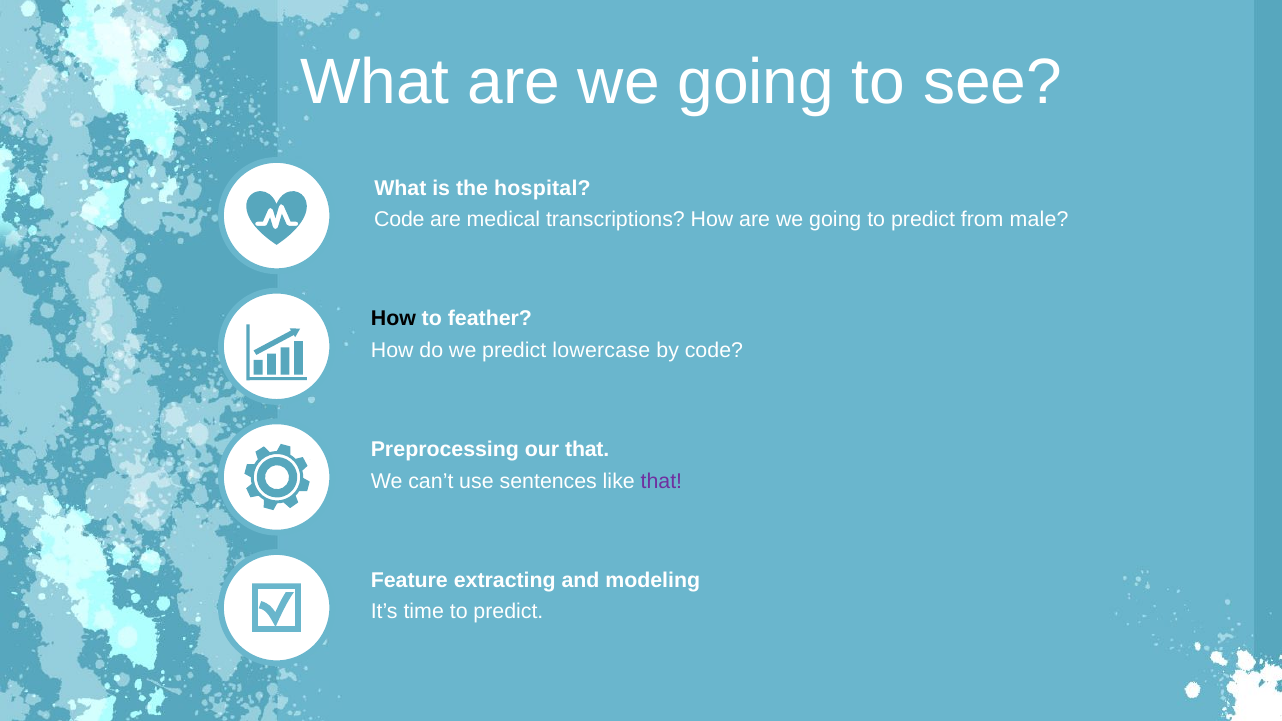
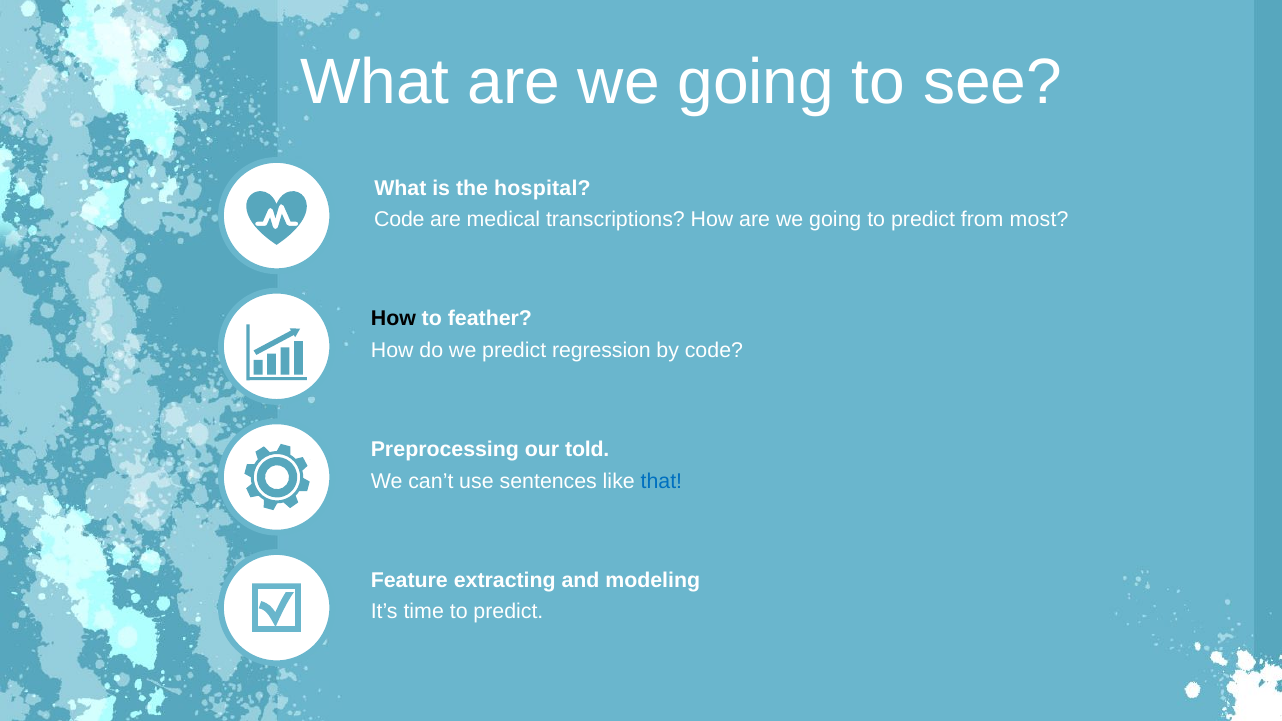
male: male -> most (1039, 220)
lowercase: lowercase -> regression (601, 350)
our that: that -> told (587, 449)
that colour: purple -> blue (661, 481)
